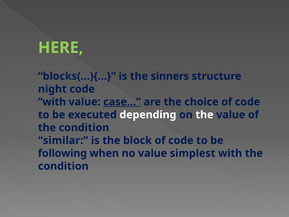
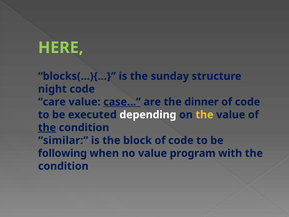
sinners: sinners -> sunday (170, 76)
with: with -> care (52, 102)
choice: choice -> dinner (202, 102)
the colour: white -> yellow (204, 115)
the underline: none -> present (47, 127)
simplest: simplest -> program (193, 153)
